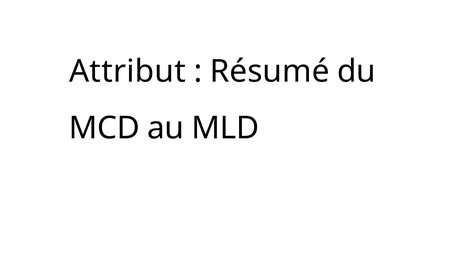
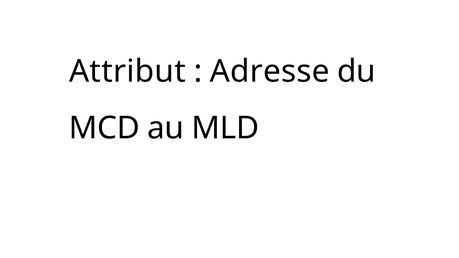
Résumé: Résumé -> Adresse (270, 71)
